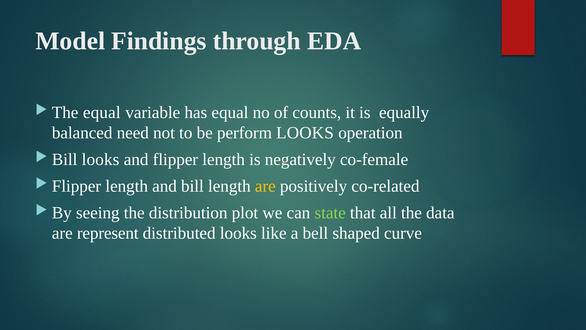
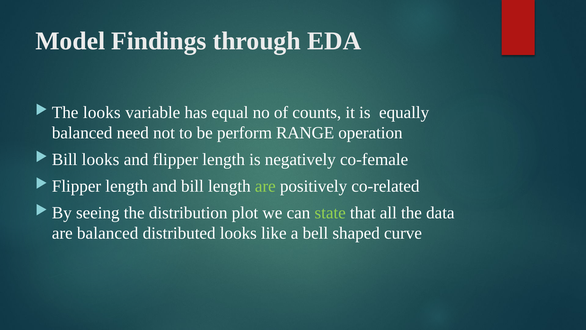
The equal: equal -> looks (102, 112)
perform LOOKS: LOOKS -> RANGE (305, 133)
are colour: yellow -> light green (265, 186)
are represent: represent -> balanced (108, 233)
